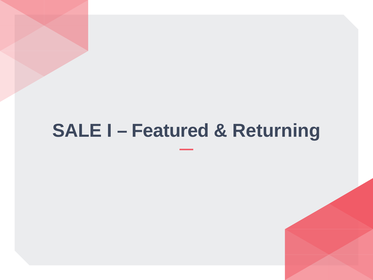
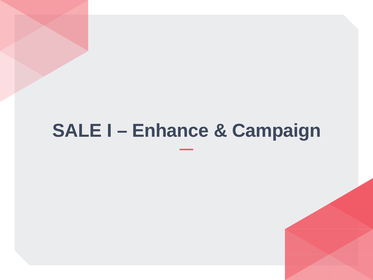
Featured: Featured -> Enhance (170, 131)
Returning: Returning -> Campaign (277, 131)
